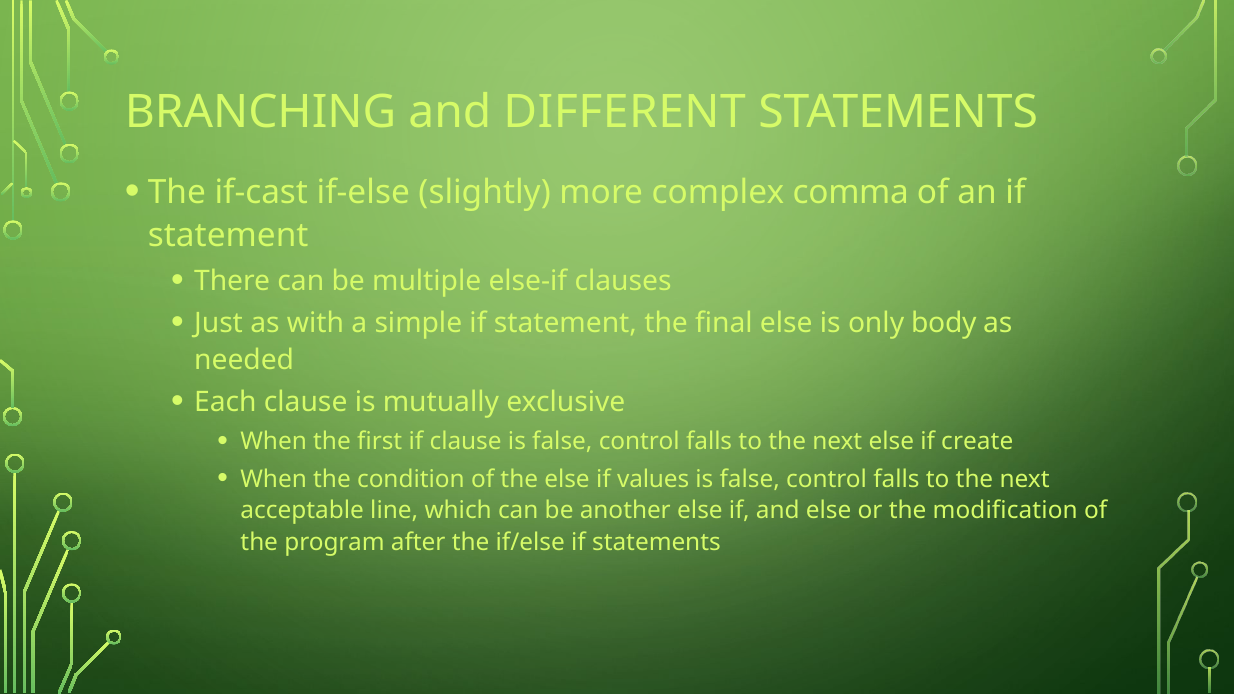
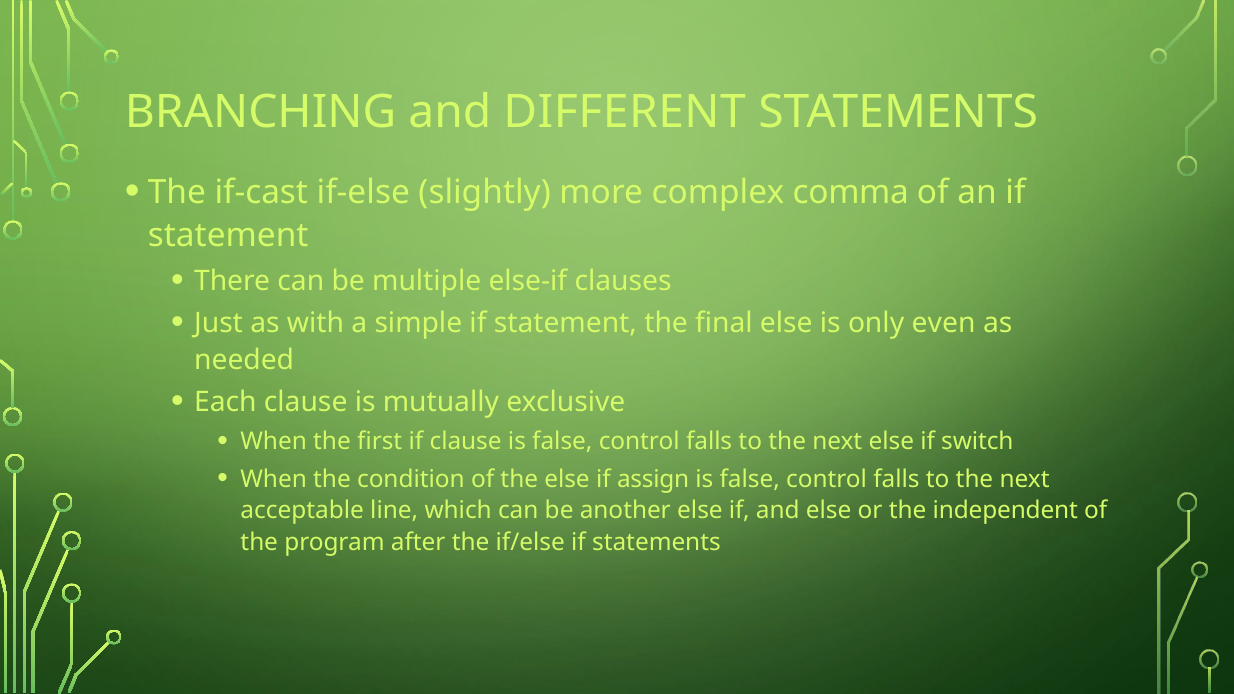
body: body -> even (944, 323)
create: create -> switch (977, 442)
values: values -> assign (653, 479)
modification: modification -> independent (1005, 511)
